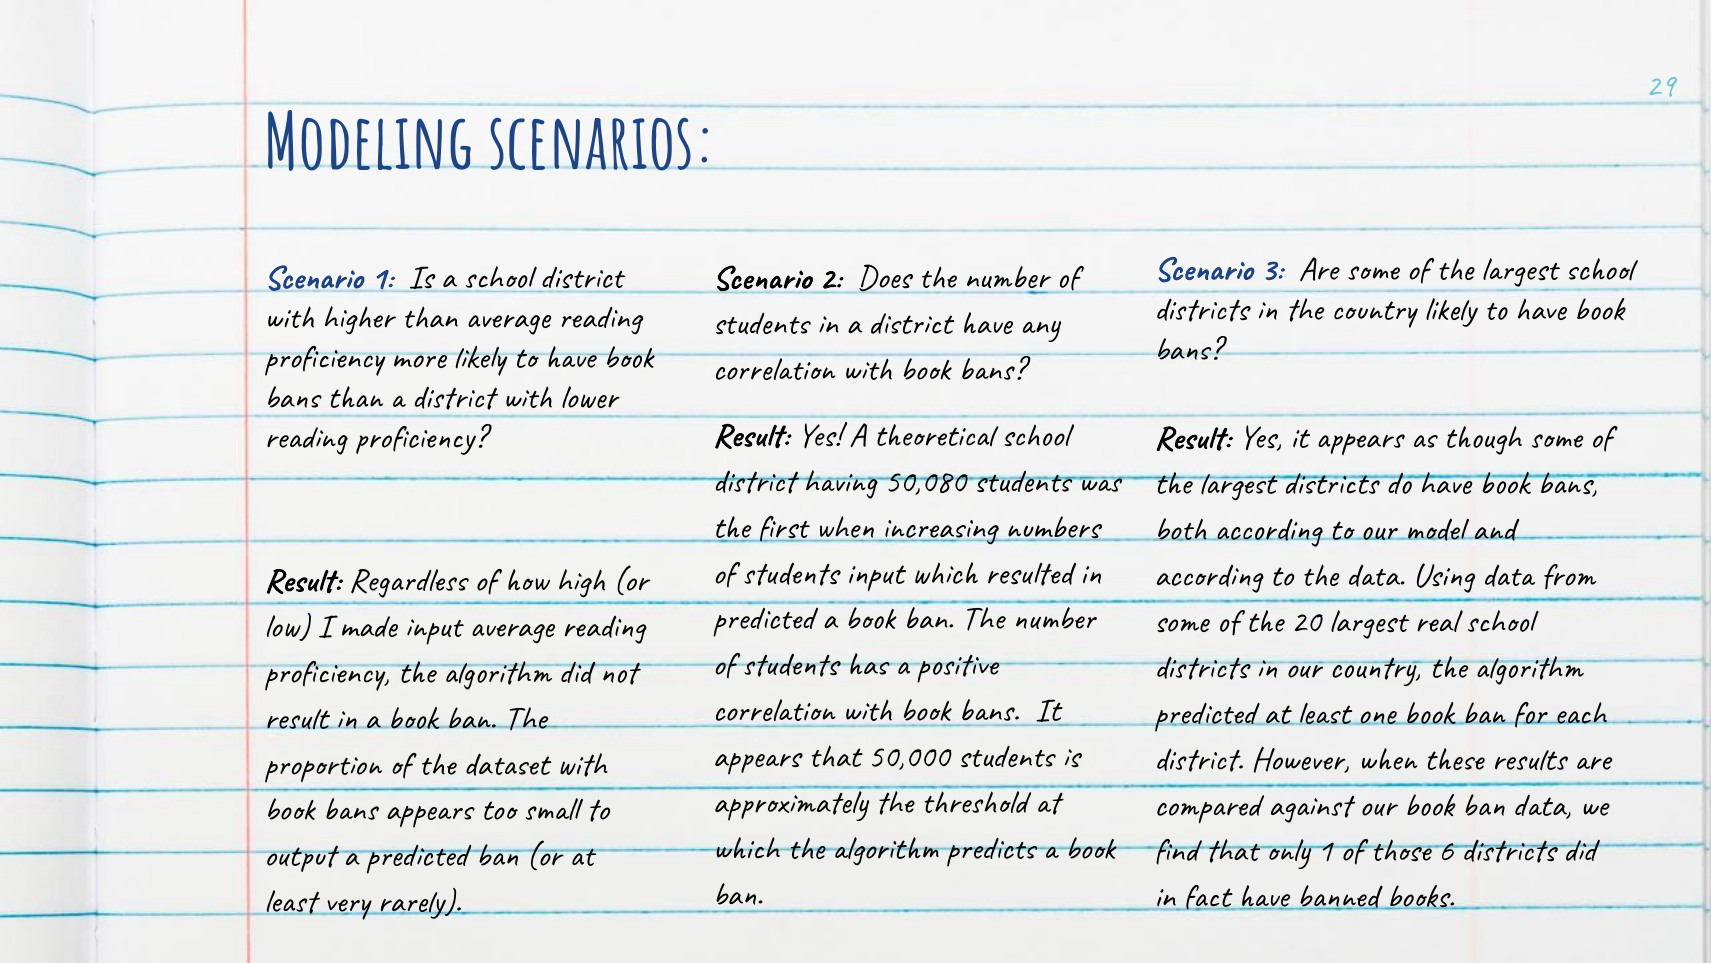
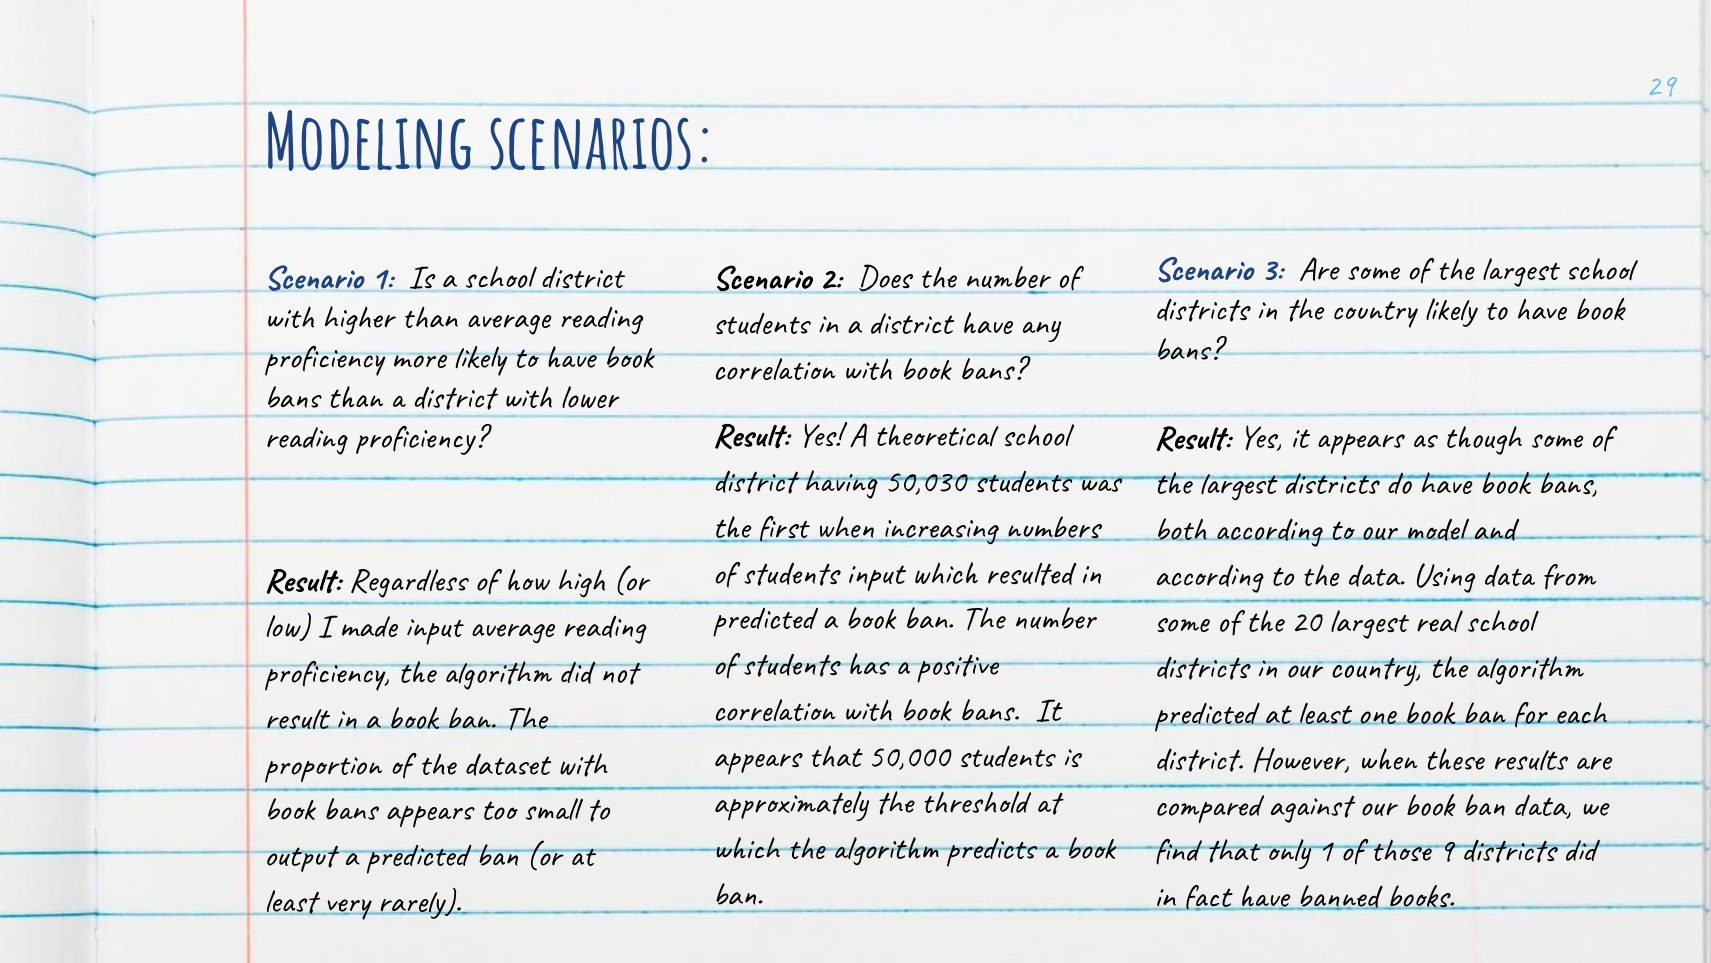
50,080: 50,080 -> 50,030 (925, 481)
6: 6 -> 9 (1446, 850)
